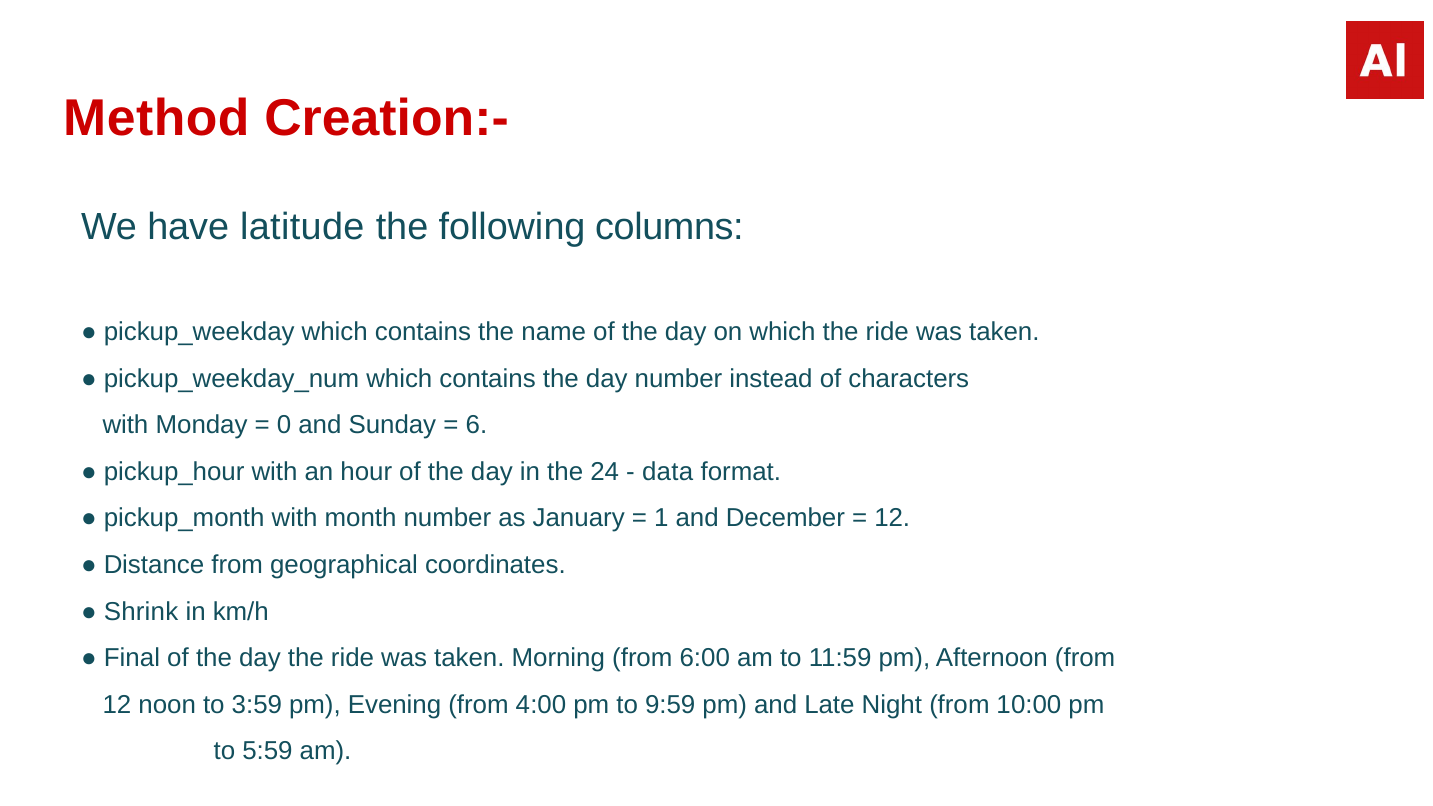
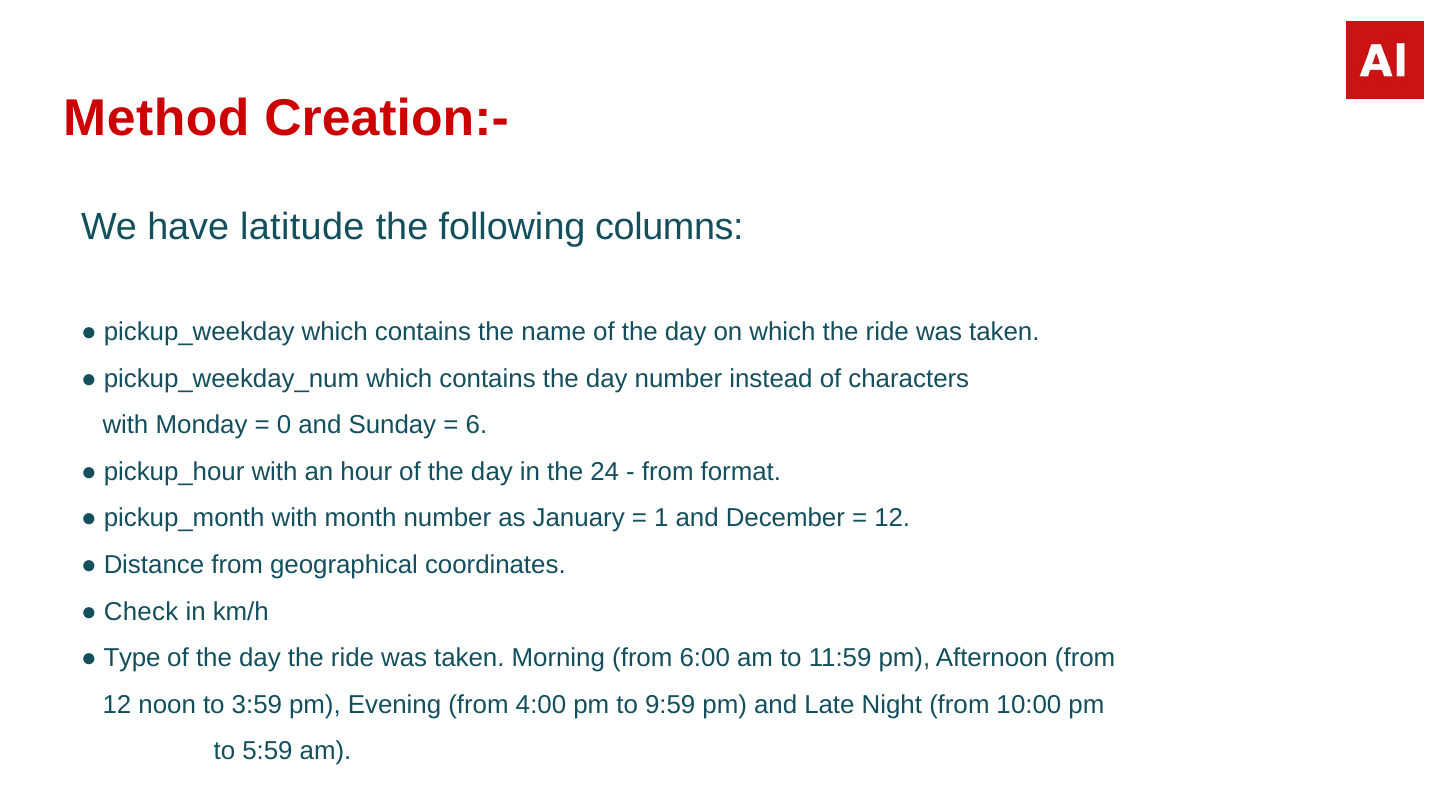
data: data -> from (668, 472)
Shrink: Shrink -> Check (141, 612)
Final: Final -> Type (132, 658)
